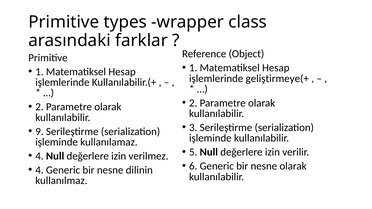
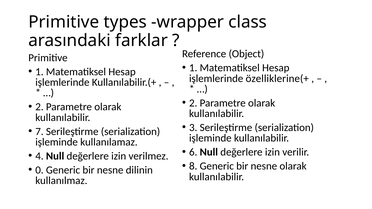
geliştirmeye(+: geliştirmeye(+ -> özelliklerine(+ (277, 79)
9: 9 -> 7 (39, 132)
5: 5 -> 6 (193, 152)
6: 6 -> 8 (193, 166)
4: 4 -> 0 (39, 170)
